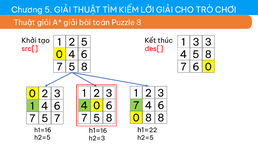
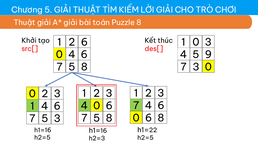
2 5: 5 -> 6 (84, 42)
1 3: 3 -> 0 (196, 42)
4 5 8: 8 -> 9 (208, 55)
7 6: 6 -> 3 (196, 67)
8: 8 -> 6 (149, 118)
5 7: 7 -> 3 (57, 119)
